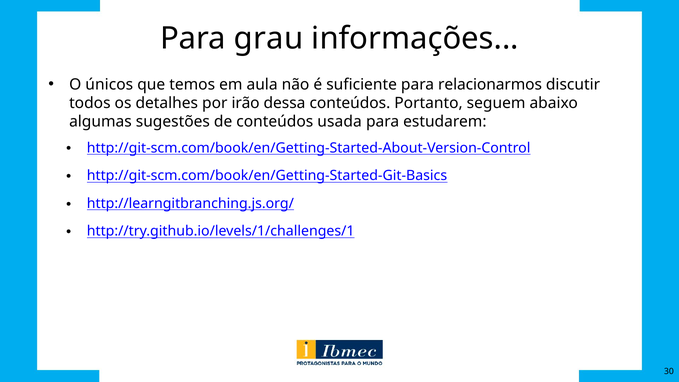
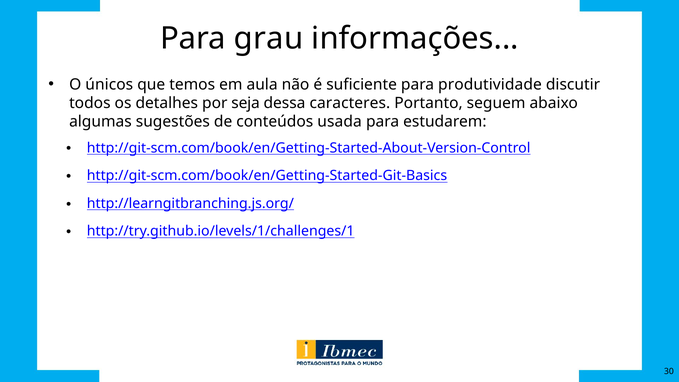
relacionarmos: relacionarmos -> produtividade (490, 84)
irão: irão -> seja (246, 103)
dessa conteúdos: conteúdos -> caracteres (350, 103)
